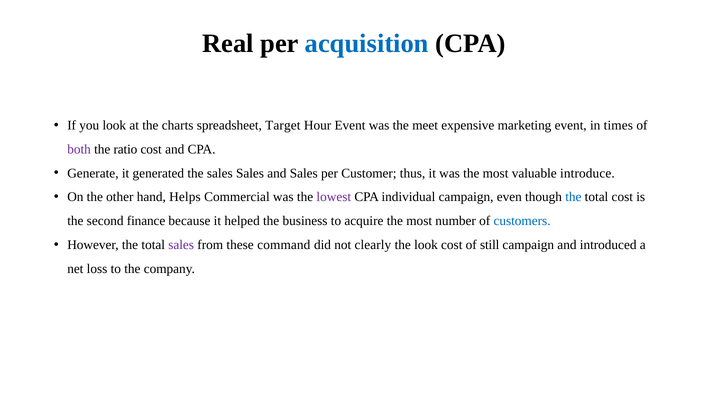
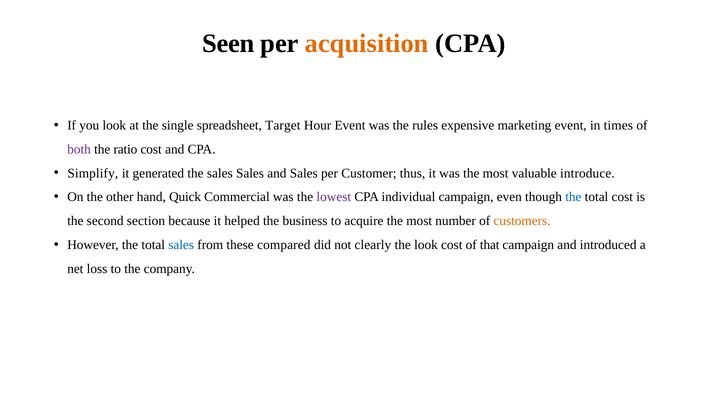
Real: Real -> Seen (228, 44)
acquisition colour: blue -> orange (367, 44)
charts: charts -> single (178, 126)
meet: meet -> rules (425, 126)
Generate: Generate -> Simplify (93, 173)
Helps: Helps -> Quick (185, 197)
finance: finance -> section (146, 221)
customers colour: blue -> orange (522, 221)
sales colour: purple -> blue (181, 245)
command: command -> compared (284, 245)
still: still -> that (490, 245)
